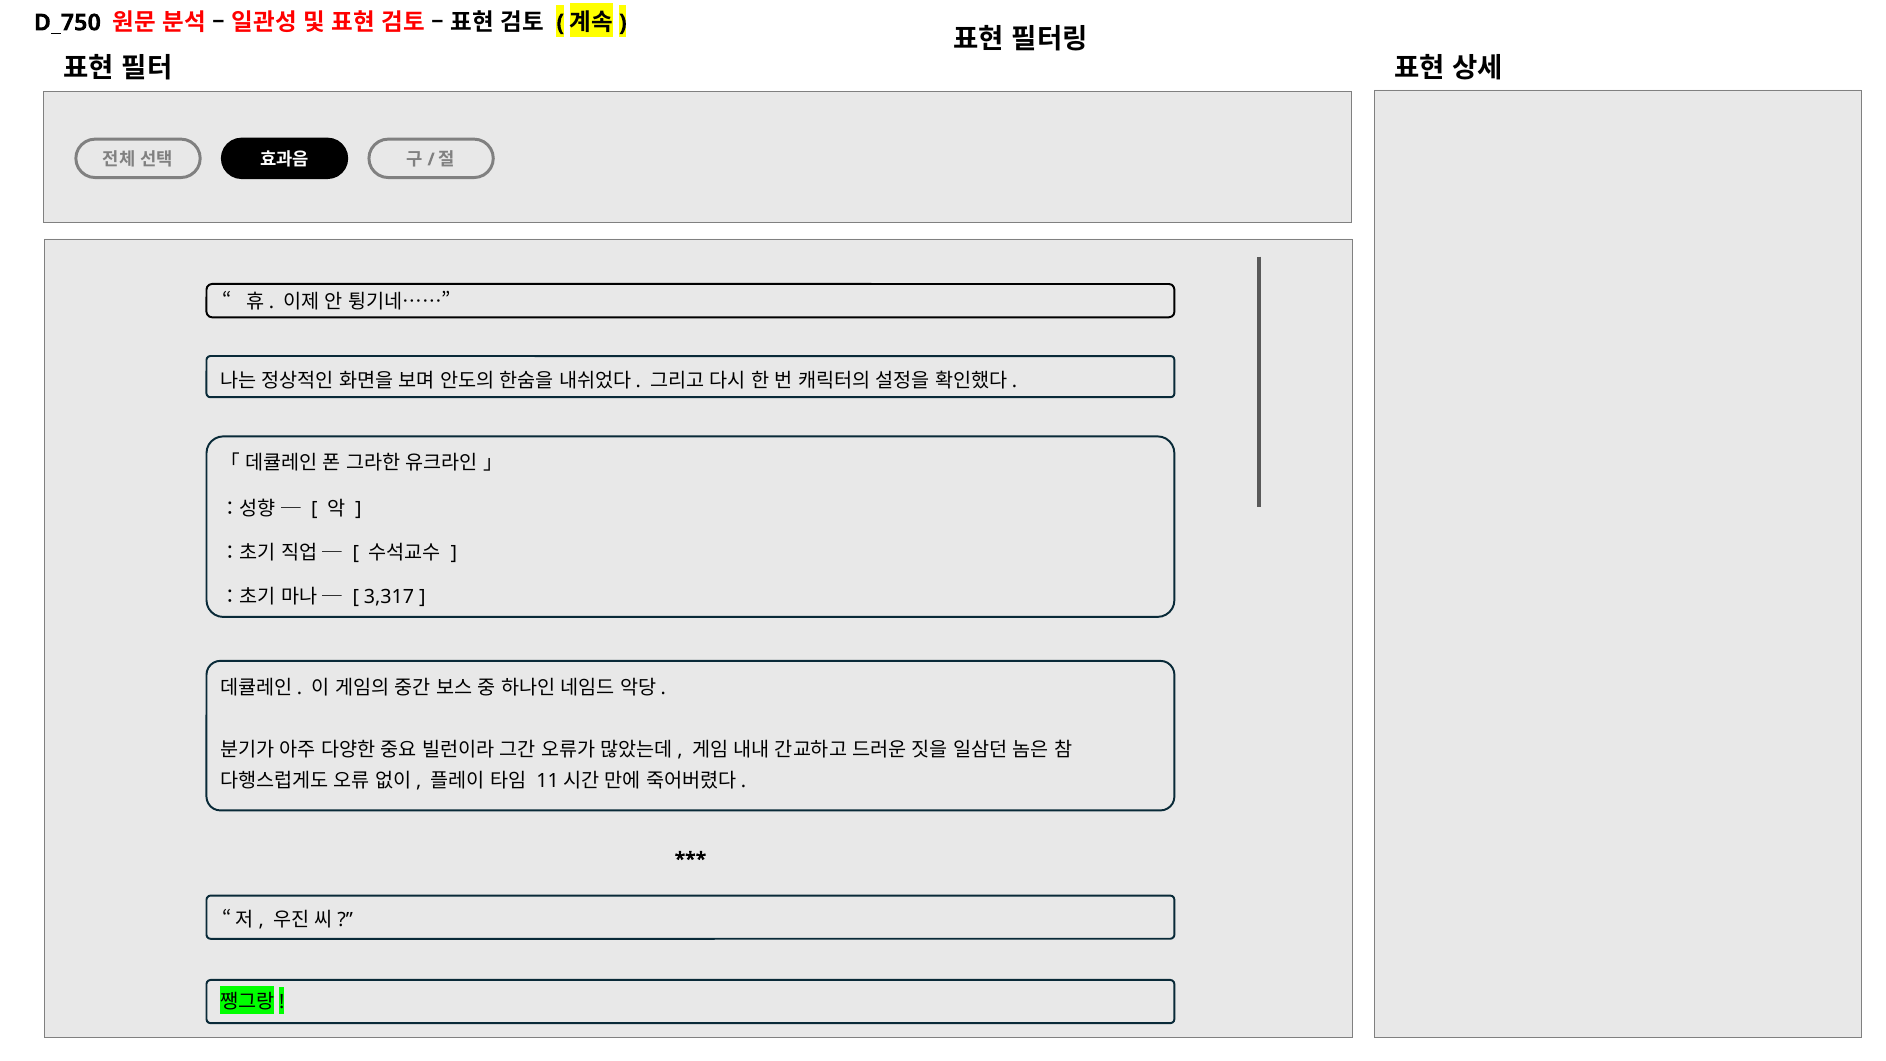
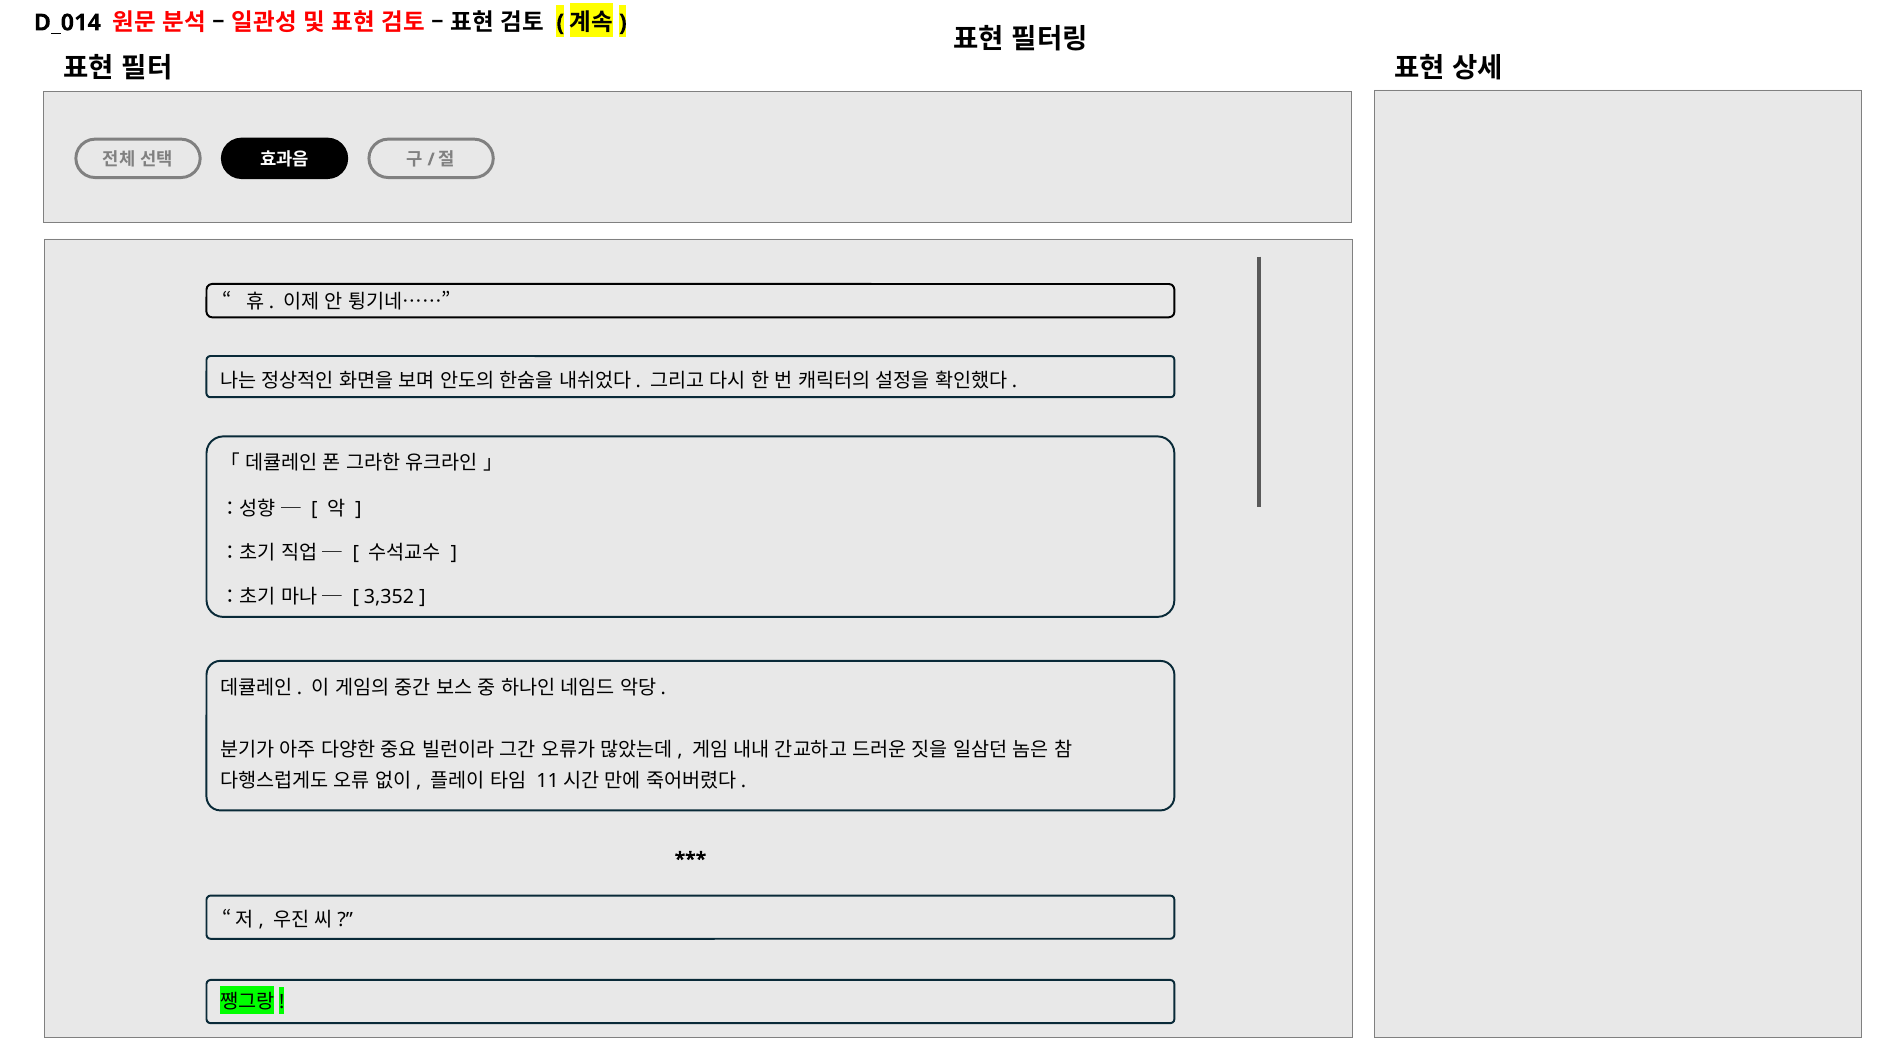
D_750: D_750 -> D_014 (67, 23)
3,317: 3,317 -> 3,352 (389, 597)
